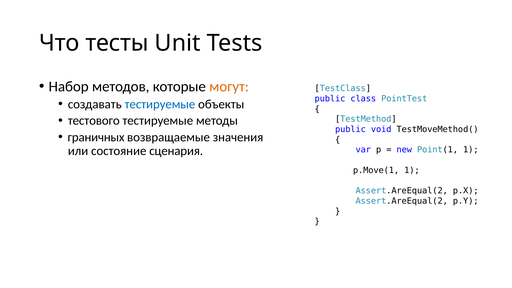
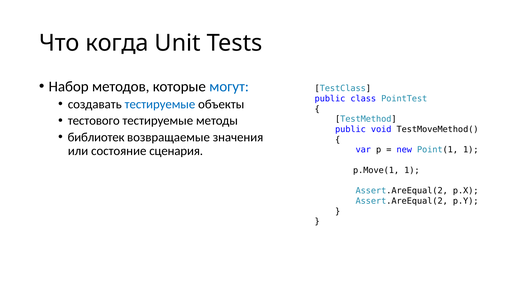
тесты: тесты -> когда (117, 43)
могут colour: orange -> blue (229, 87)
граничных: граничных -> библиотек (96, 137)
